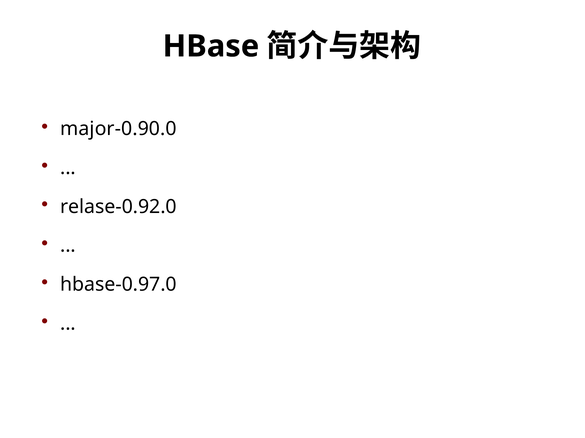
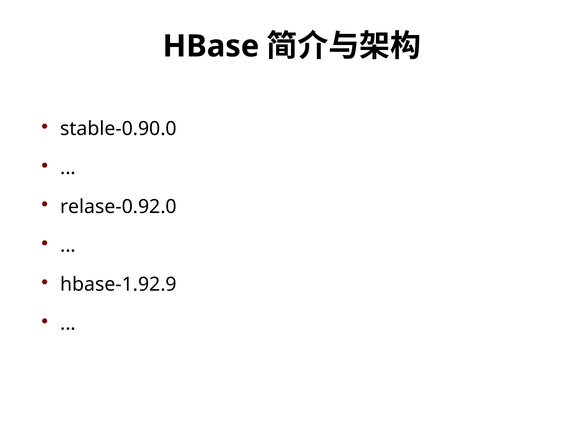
major-0.90.0: major-0.90.0 -> stable-0.90.0 (118, 129)
hbase-0.97.0: hbase-0.97.0 -> hbase-1.92.9 (118, 285)
